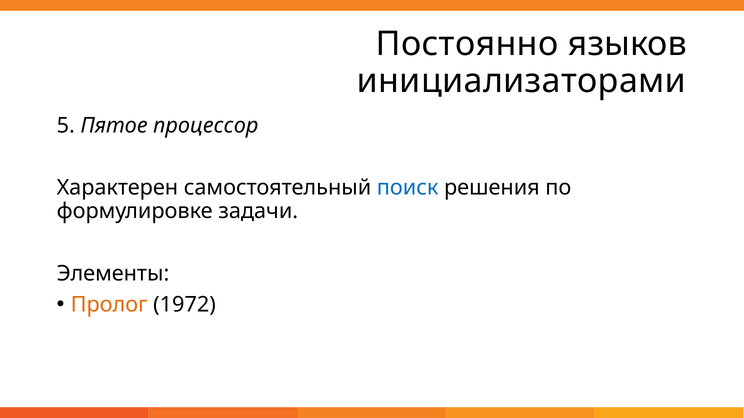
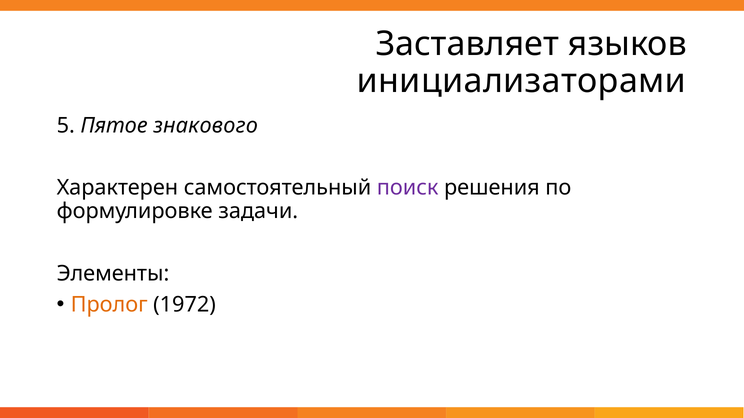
Постоянно: Постоянно -> Заставляет (467, 44)
процессор: процессор -> знакового (206, 126)
поиск colour: blue -> purple (408, 188)
